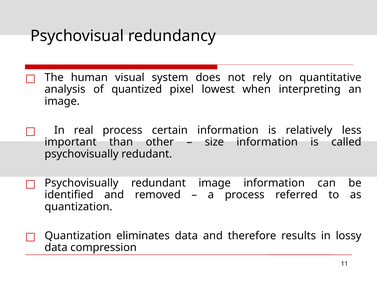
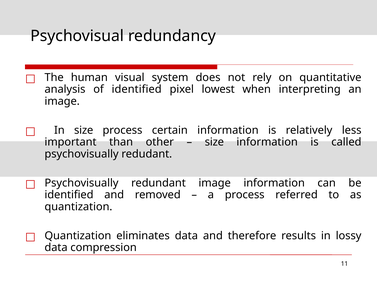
of quantized: quantized -> identified (137, 89)
In real: real -> size (84, 130)
